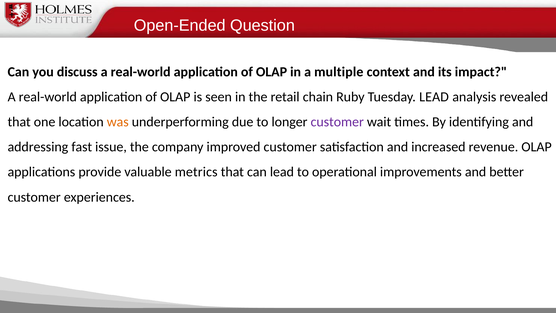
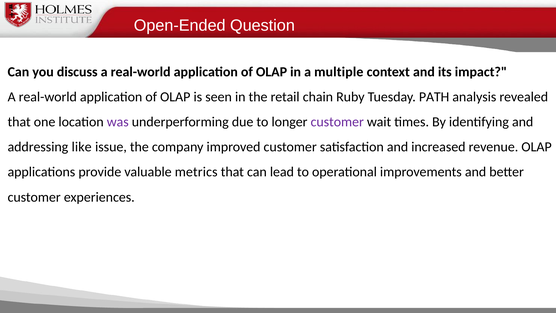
Tuesday LEAD: LEAD -> PATH (434, 97)
was colour: orange -> purple (118, 122)
fast: fast -> like (82, 147)
